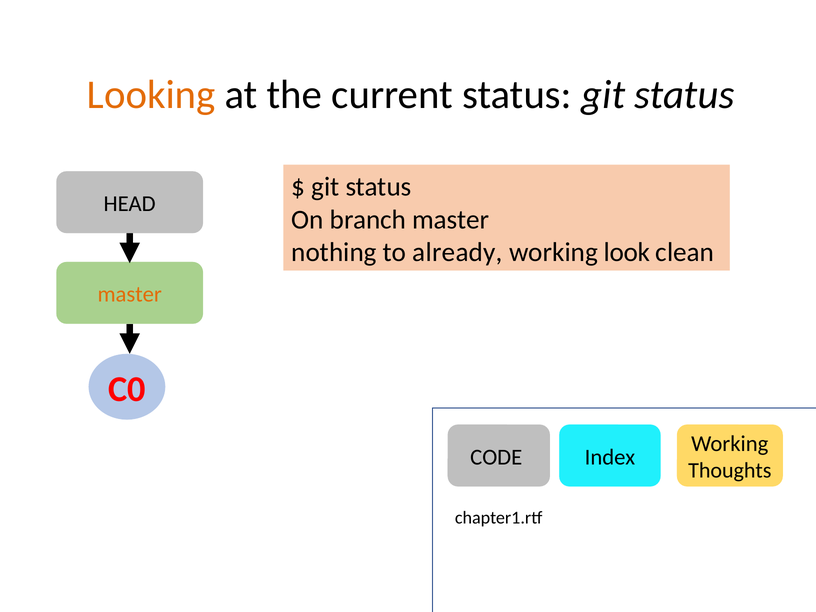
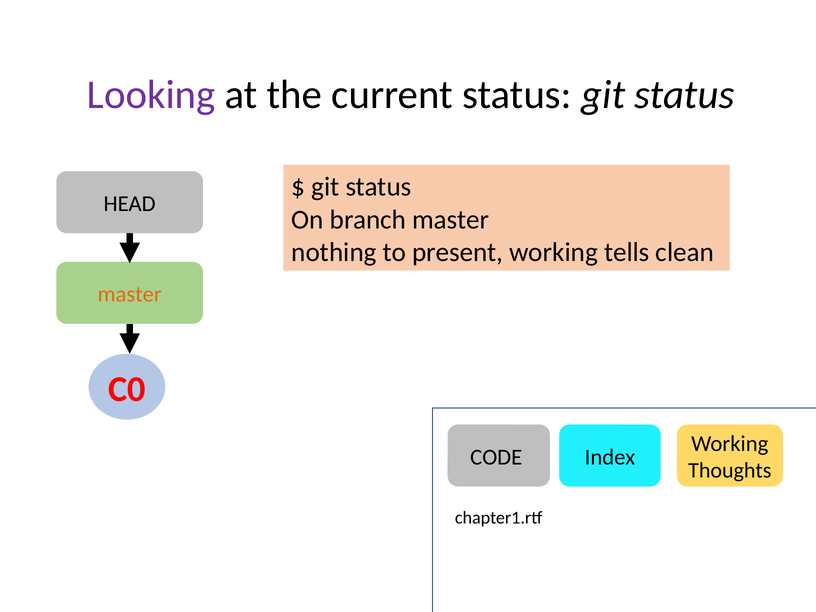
Looking colour: orange -> purple (151, 95)
already: already -> present (458, 252)
look: look -> tells (627, 252)
